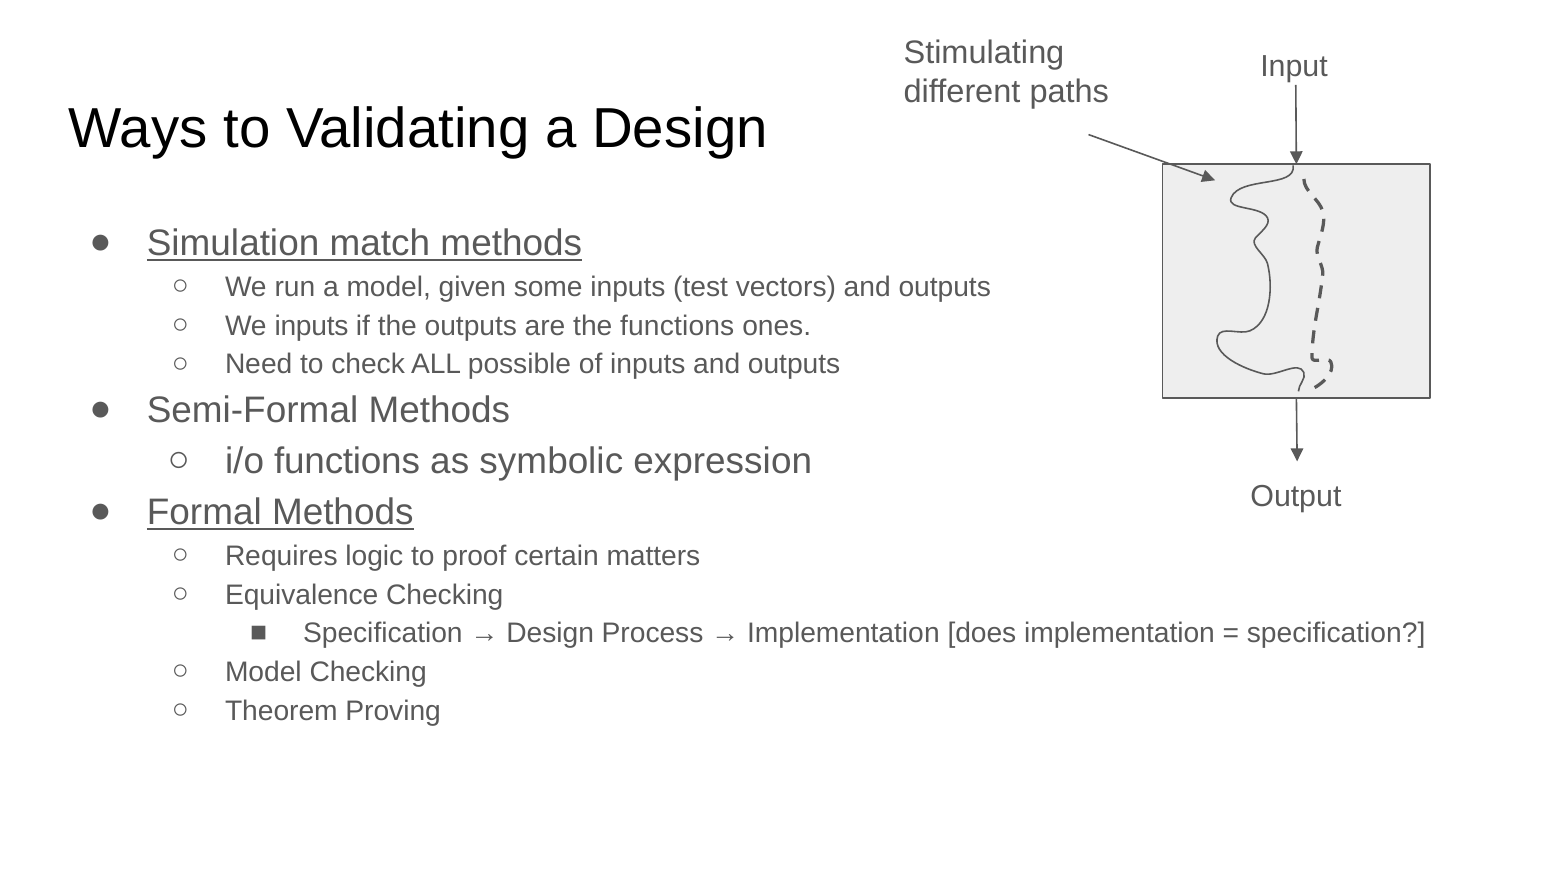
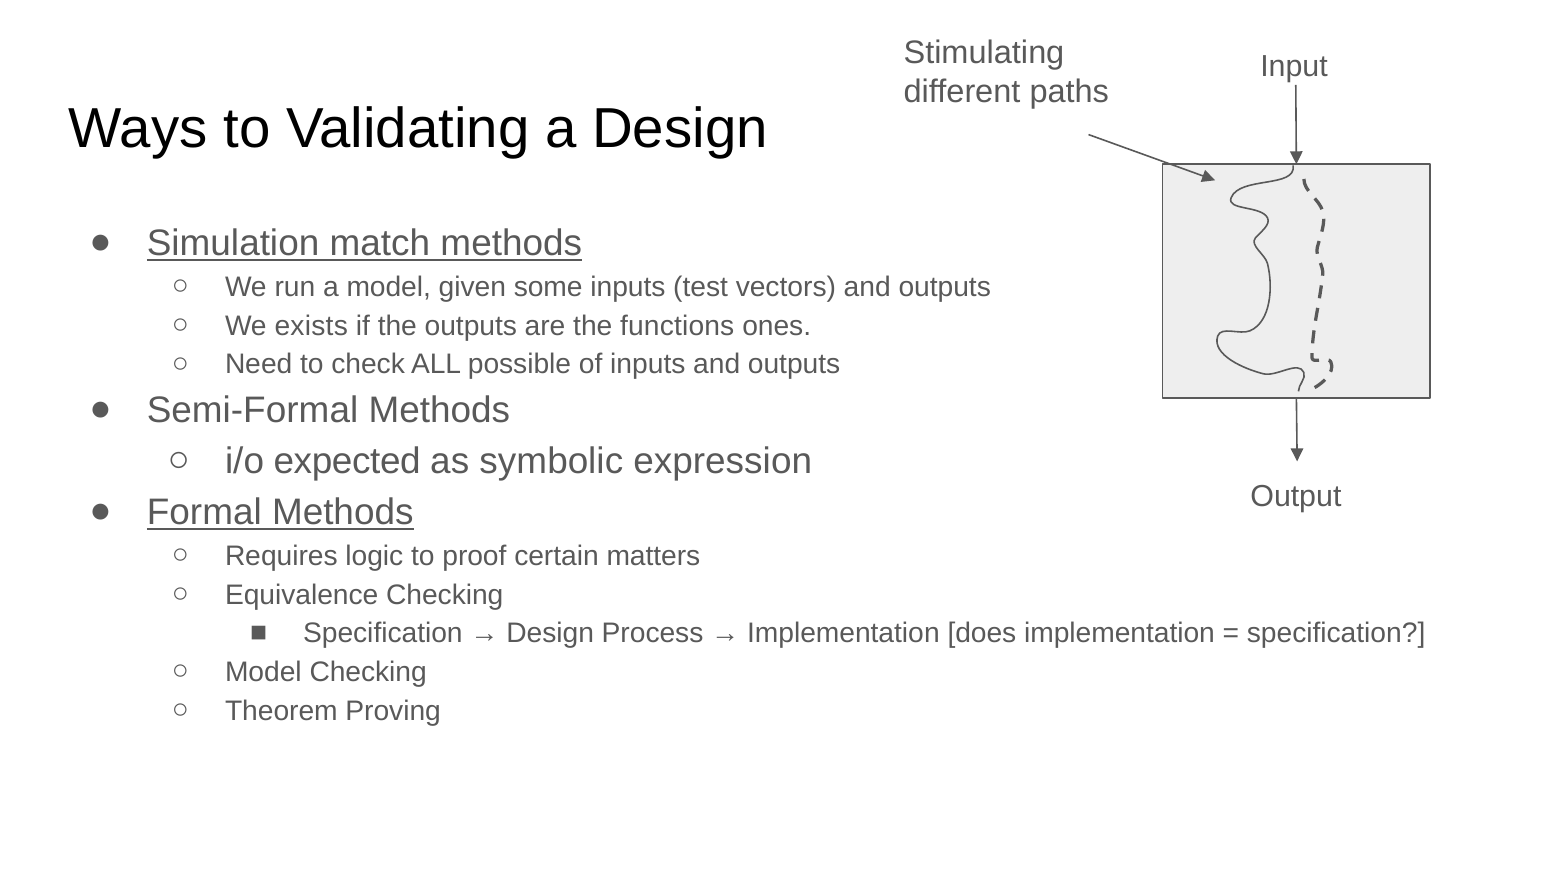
We inputs: inputs -> exists (311, 326)
i/o functions: functions -> expected (347, 462)
